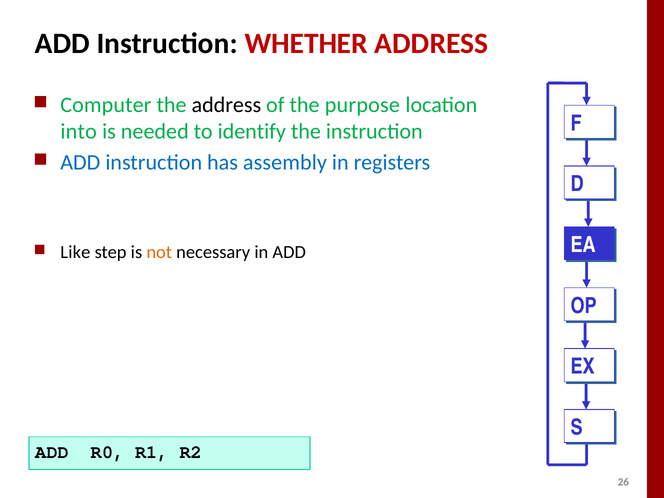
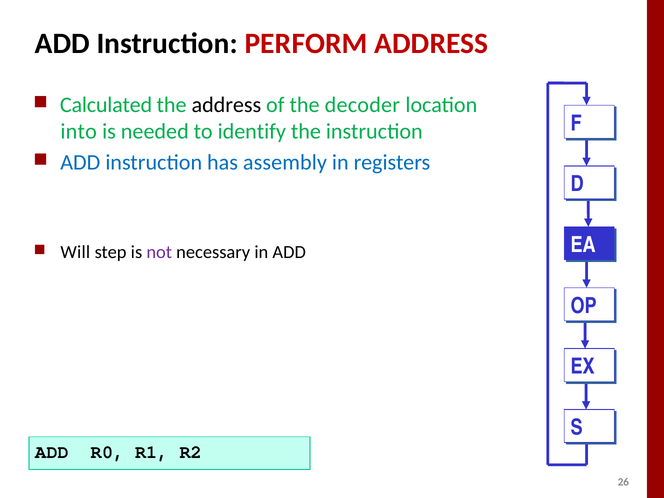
WHETHER: WHETHER -> PERFORM (306, 43)
Computer: Computer -> Calculated (106, 105)
purpose: purpose -> decoder (362, 105)
Like: Like -> Will (75, 252)
not colour: orange -> purple (159, 252)
